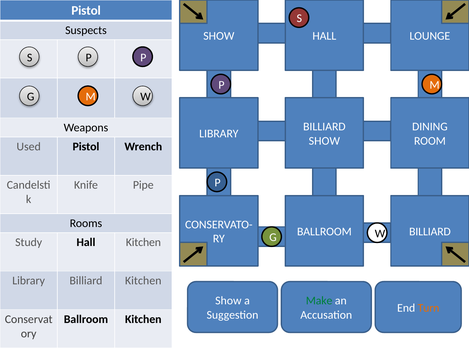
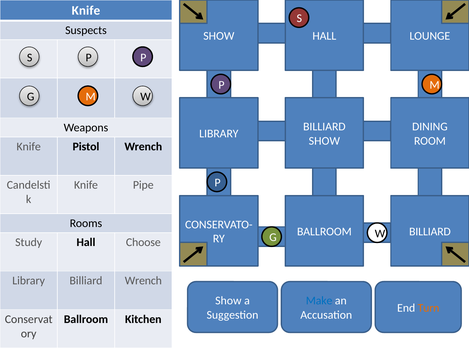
Pistol: Pistol -> Knife (86, 10)
Used: Used -> Knife (29, 146)
Hall Kitchen: Kitchen -> Choose (143, 242)
Billiard Kitchen: Kitchen -> Wrench (143, 281)
Make colour: green -> blue (319, 301)
